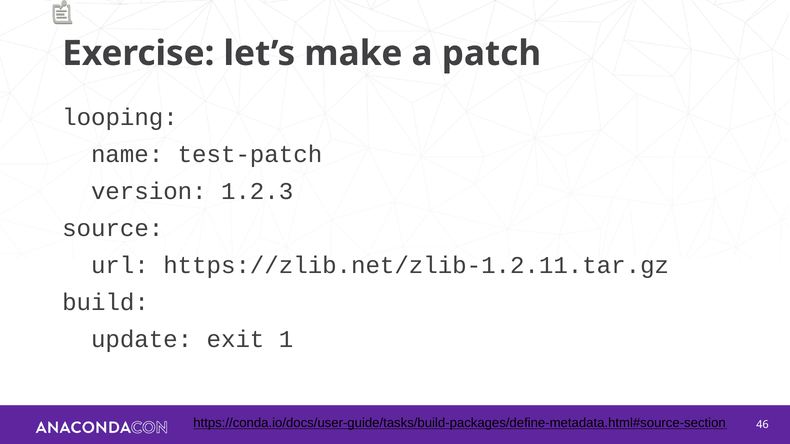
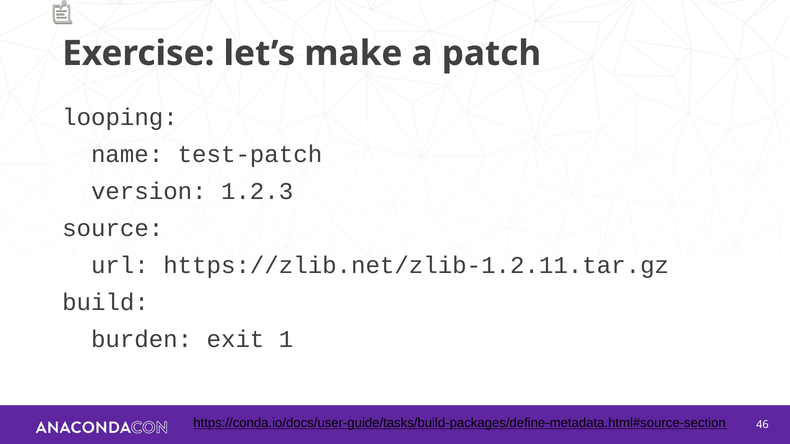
update: update -> burden (142, 340)
